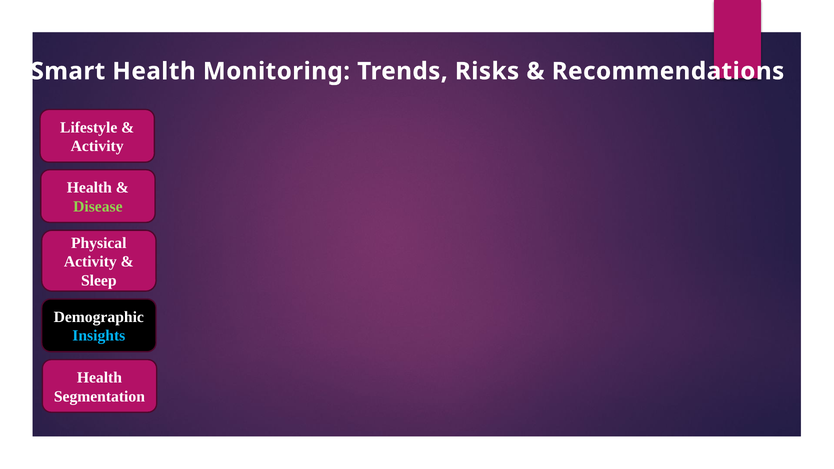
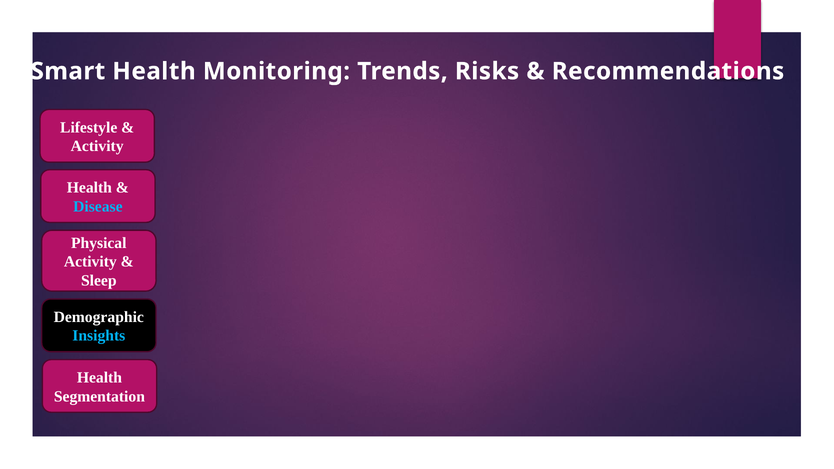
Disease colour: light green -> light blue (98, 207)
